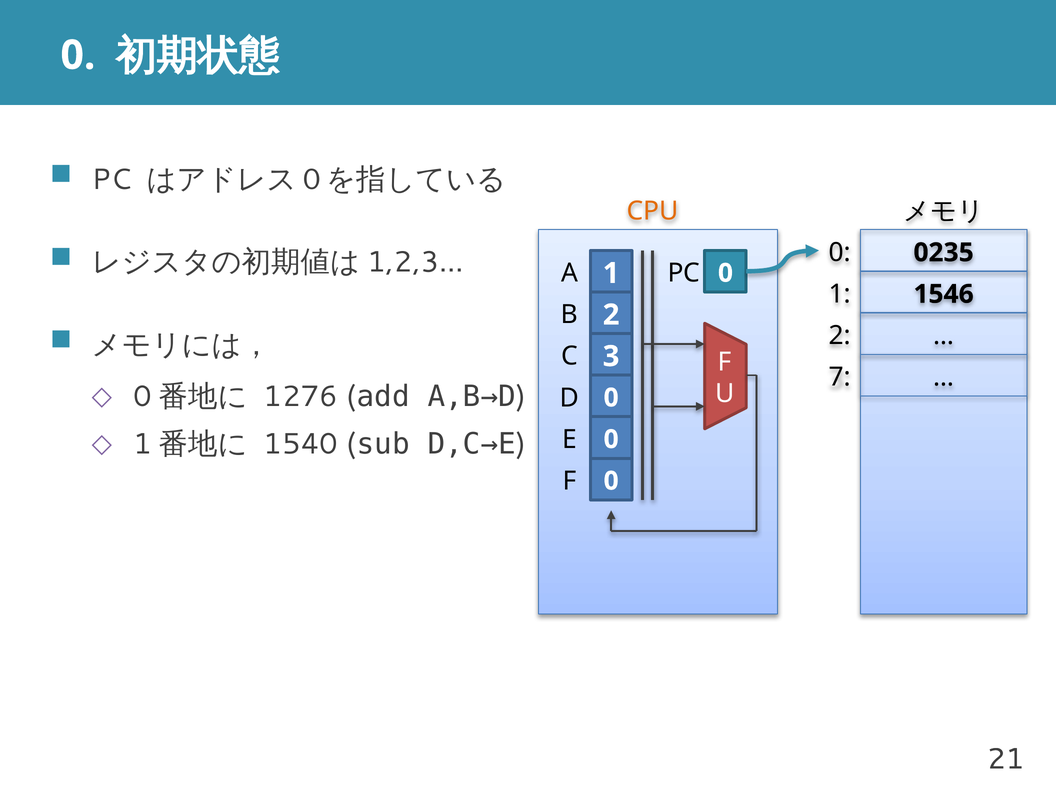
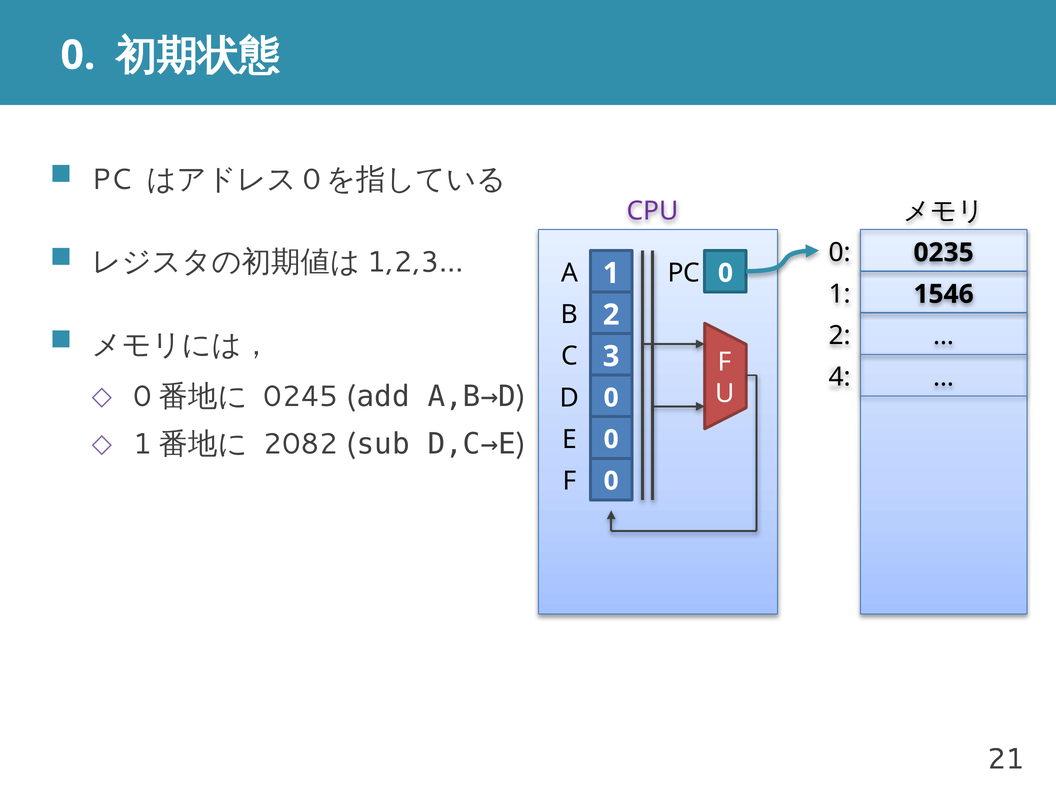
CPU colour: orange -> purple (653, 211)
7: 7 -> 4 (840, 377)
1276: 1276 -> 0245 (301, 397)
1540: 1540 -> 2082 (301, 444)
